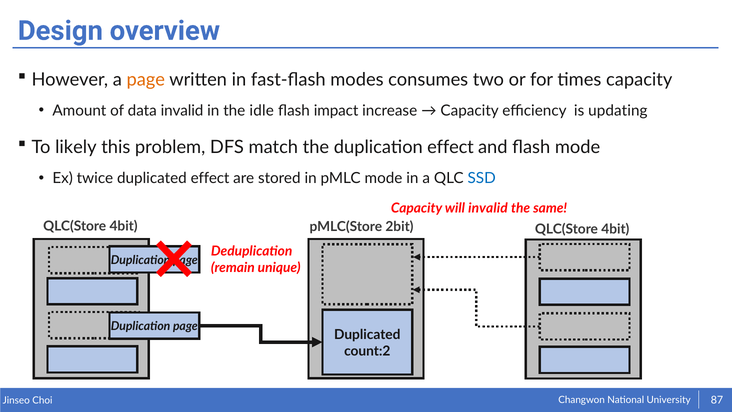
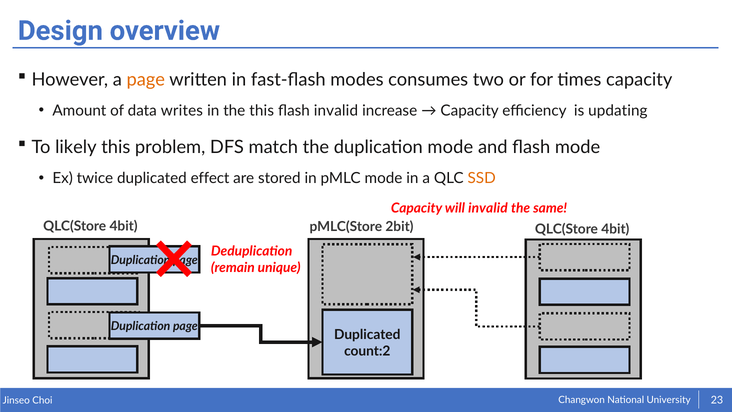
data invalid: invalid -> writes (182, 111)
the idle: idle -> this (262, 111)
flash impact: impact -> invalid (336, 111)
duplication effect: effect -> mode (450, 147)
SSD colour: blue -> orange (482, 178)
87: 87 -> 23 (717, 400)
